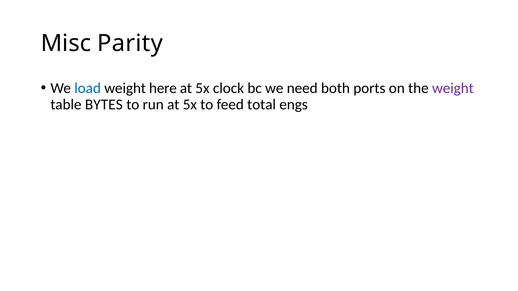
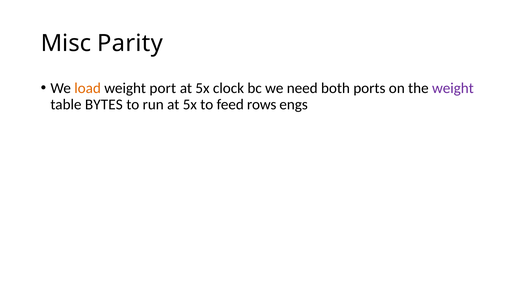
load colour: blue -> orange (88, 88)
here: here -> port (163, 88)
total: total -> rows (262, 105)
